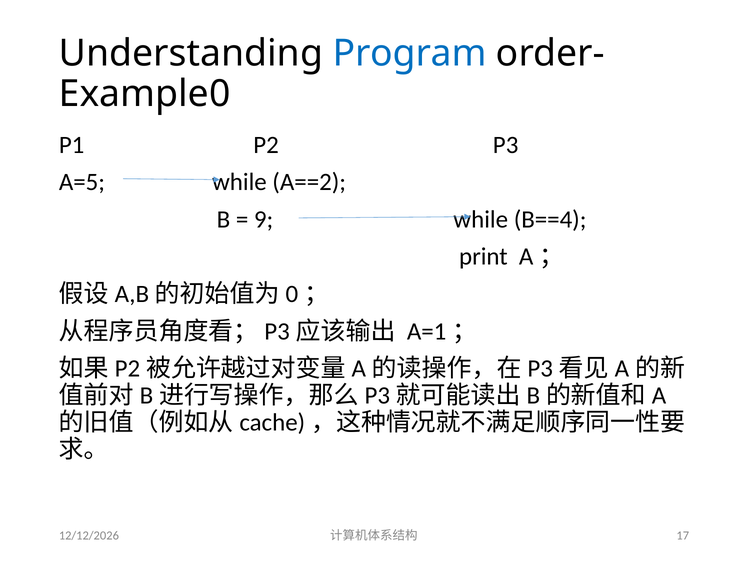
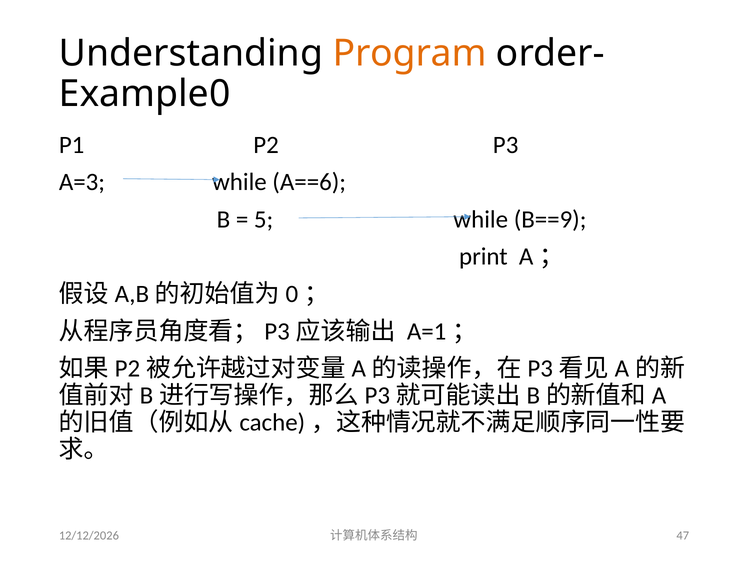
Program colour: blue -> orange (410, 54)
A=5: A=5 -> A=3 (82, 182)
A==2: A==2 -> A==6 (309, 182)
9: 9 -> 5 (264, 219)
B==4: B==4 -> B==9 (550, 219)
17: 17 -> 47 (683, 536)
